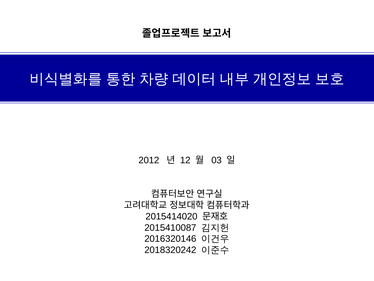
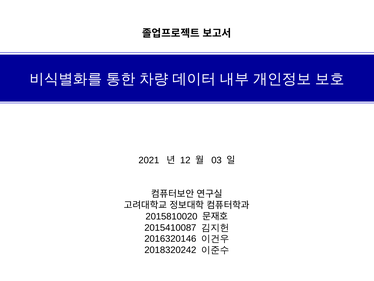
2012: 2012 -> 2021 (149, 160)
2015414020: 2015414020 -> 2015810020 (171, 216)
